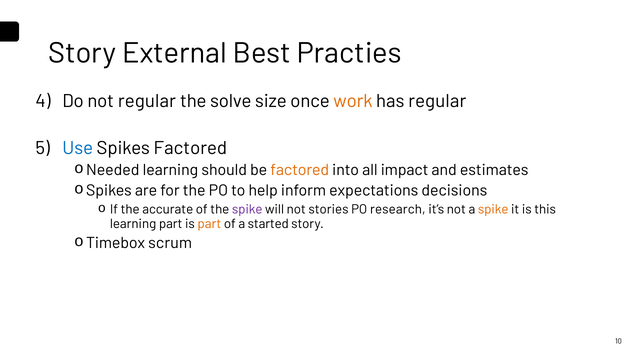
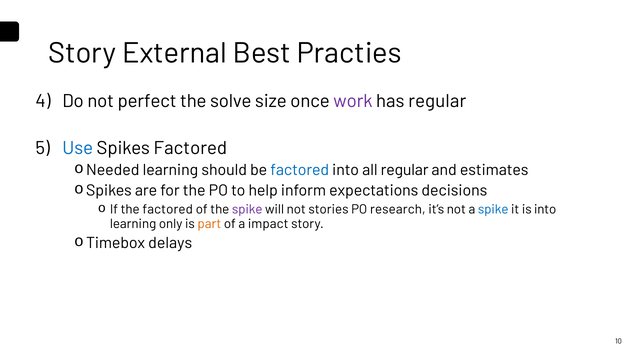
not regular: regular -> perfect (147, 101)
work colour: orange -> purple (353, 101)
factored colour: orange -> blue (300, 170)
all impact: impact -> regular (405, 170)
the accurate: accurate -> factored (168, 210)
spike colour: orange -> blue (493, 210)
is this: this -> into (545, 210)
learning part: part -> only (171, 224)
started: started -> impact (268, 224)
scrum: scrum -> delays (170, 243)
